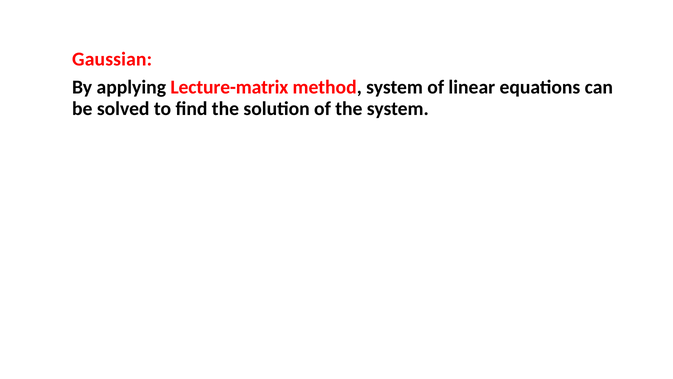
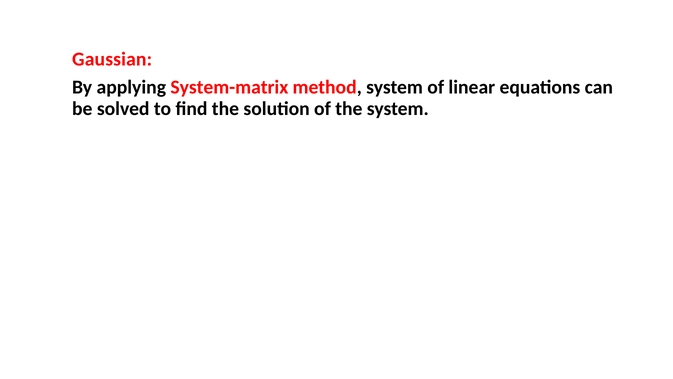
Lecture-matrix: Lecture-matrix -> System-matrix (229, 87)
